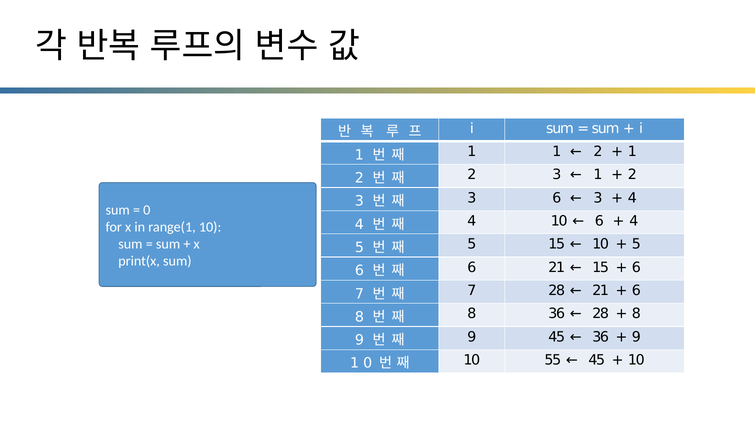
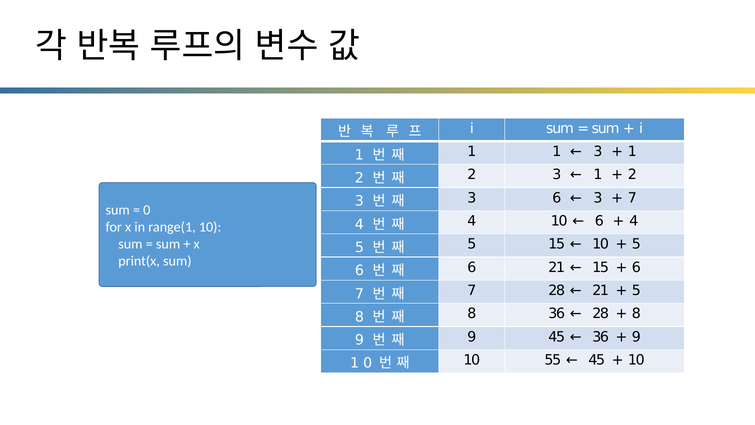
2: 2 -> 3 (598, 151)
4: 4 -> 7 (632, 198)
6: 6 -> 5 (636, 290)
